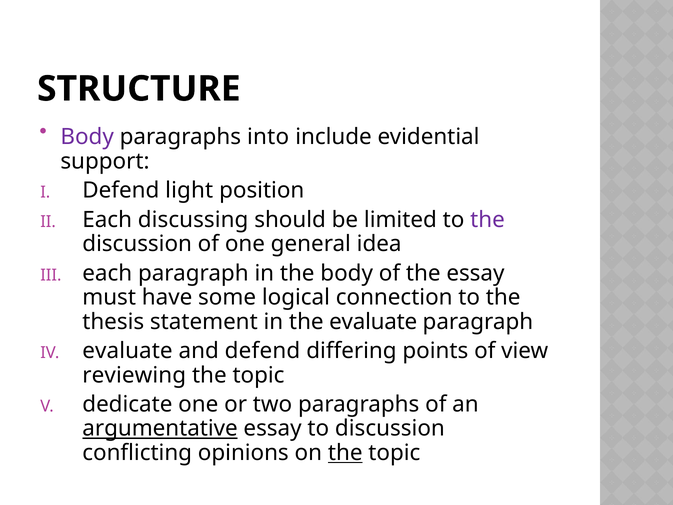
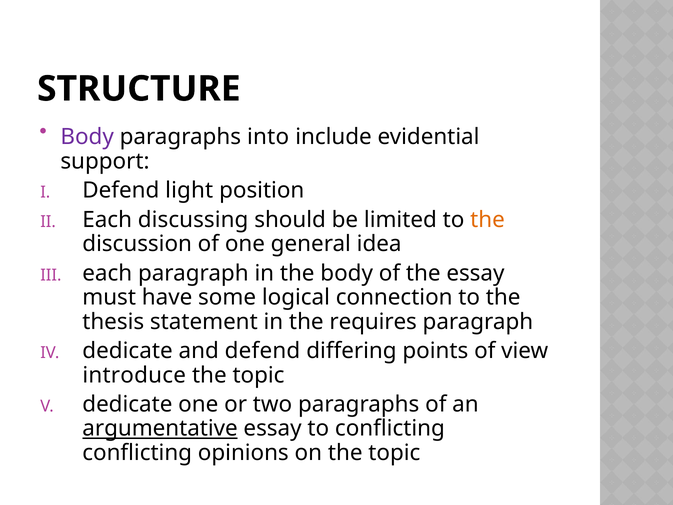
the colour: purple -> orange (487, 220)
the evaluate: evaluate -> requires (373, 321)
evaluate: evaluate -> dedicate (128, 351)
reviewing: reviewing -> introduce (134, 375)
to discussion: discussion -> conflicting (390, 428)
the underline: present -> none (345, 453)
